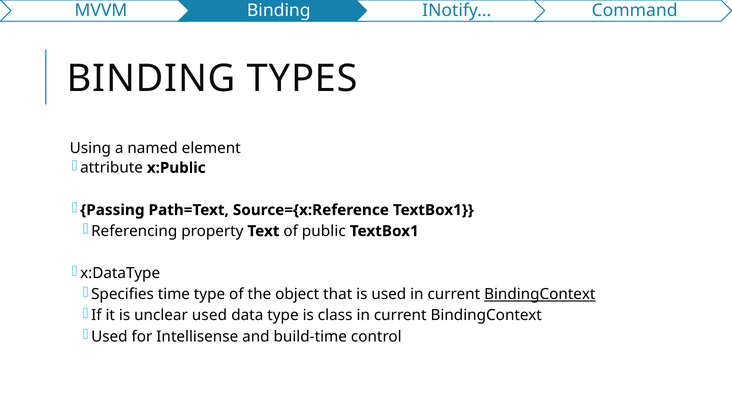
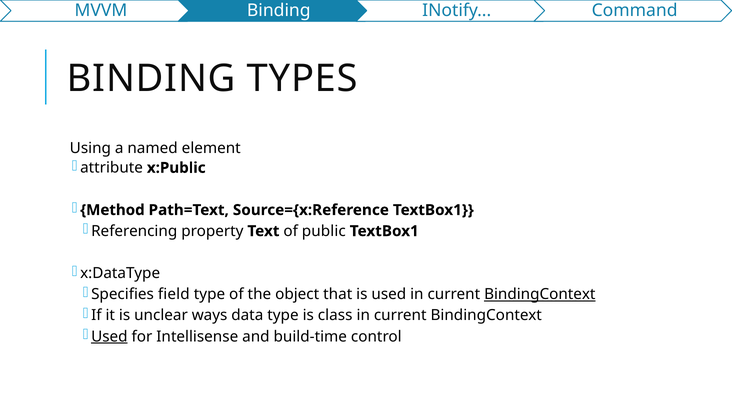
Passing: Passing -> Method (112, 210)
time: time -> field (174, 294)
unclear used: used -> ways (210, 315)
Used underline: none -> present (109, 336)
